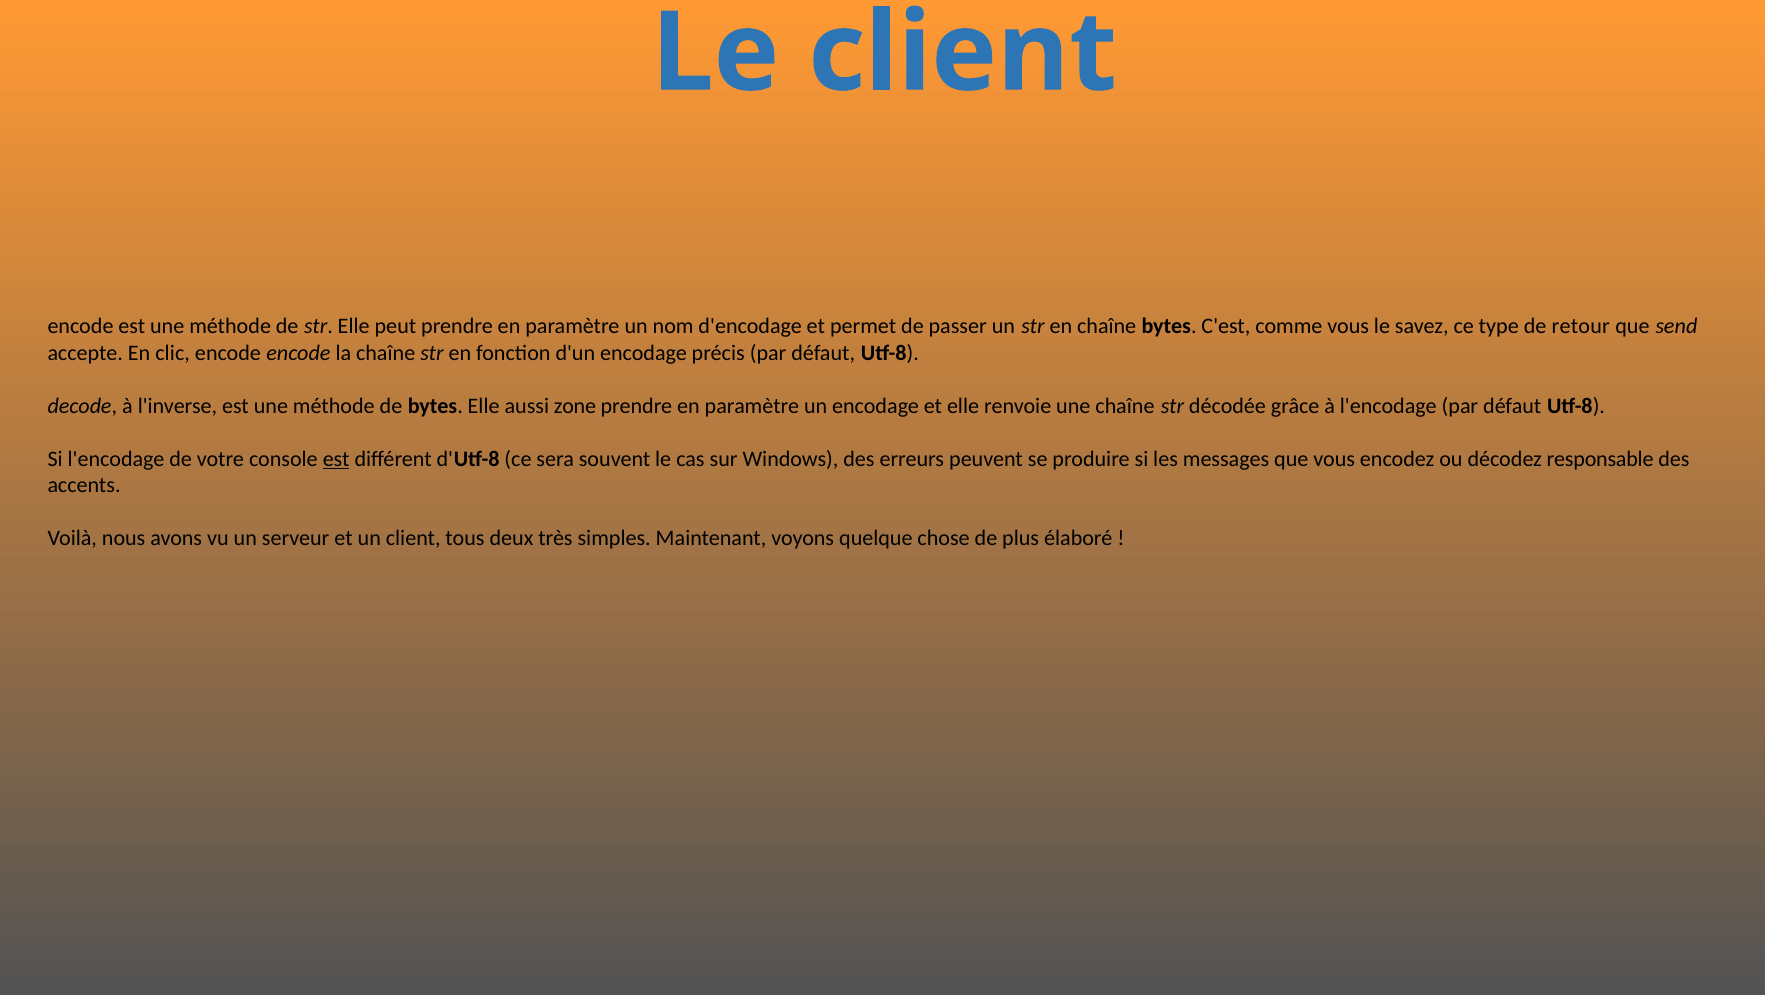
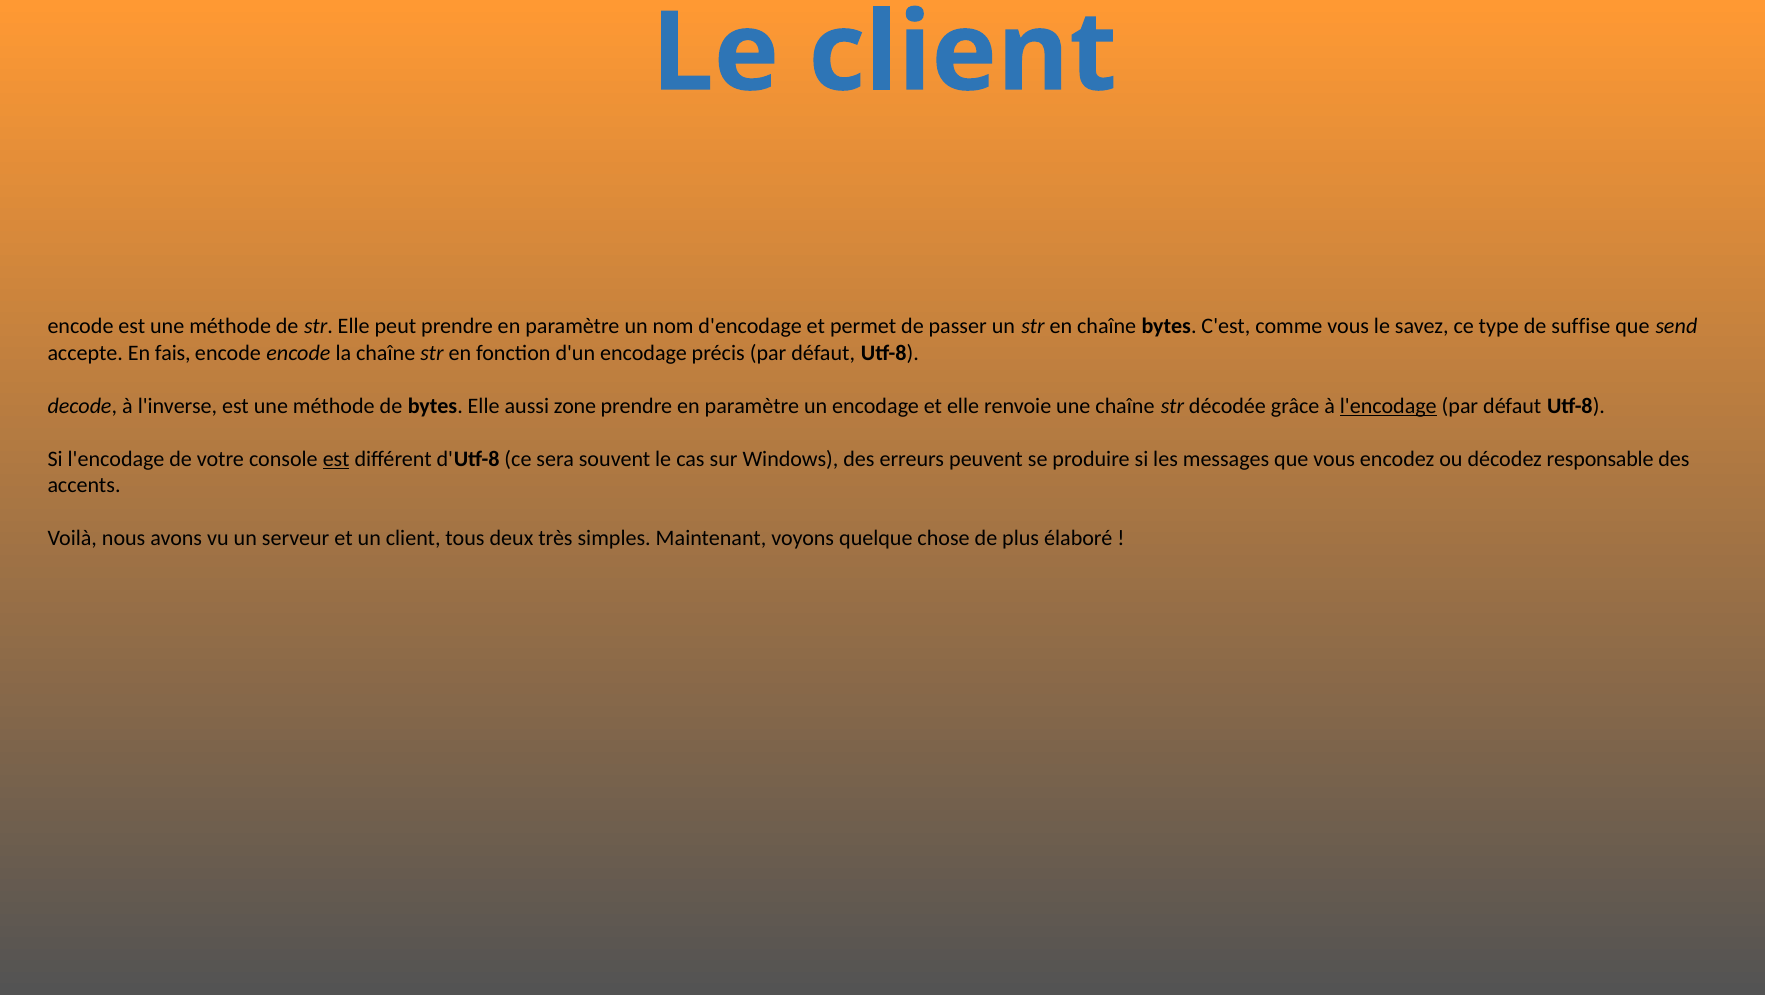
retour: retour -> suffise (1581, 326)
clic: clic -> fais (173, 353)
l'encodage underline: none -> present (1388, 406)
